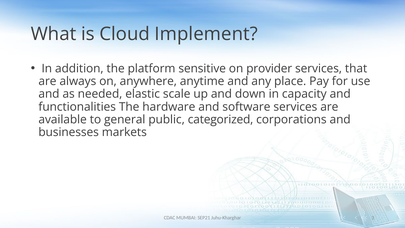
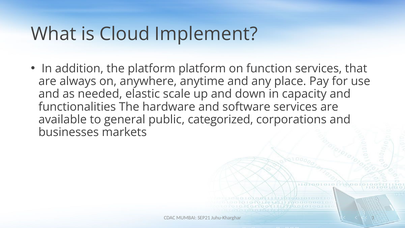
platform sensitive: sensitive -> platform (202, 68)
provider: provider -> function (269, 68)
